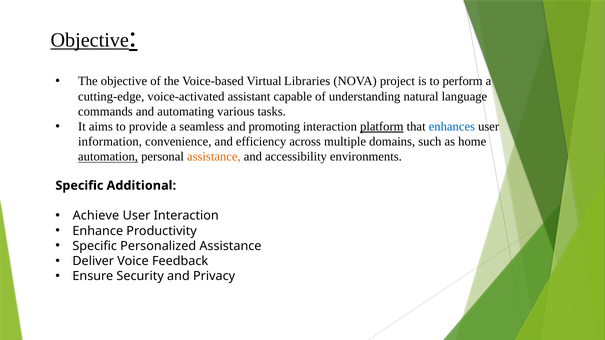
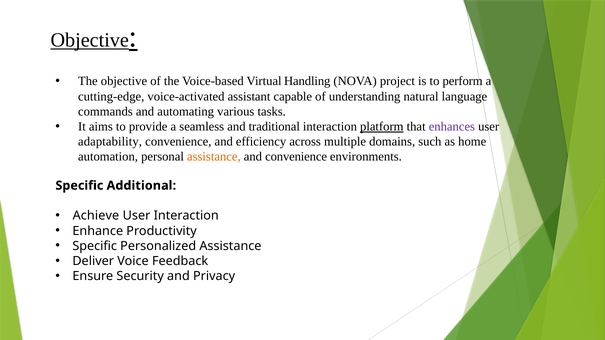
Libraries: Libraries -> Handling (307, 81)
promoting: promoting -> traditional (274, 127)
enhances colour: blue -> purple (452, 127)
information: information -> adaptability (110, 142)
automation underline: present -> none (108, 157)
and accessibility: accessibility -> convenience (296, 157)
